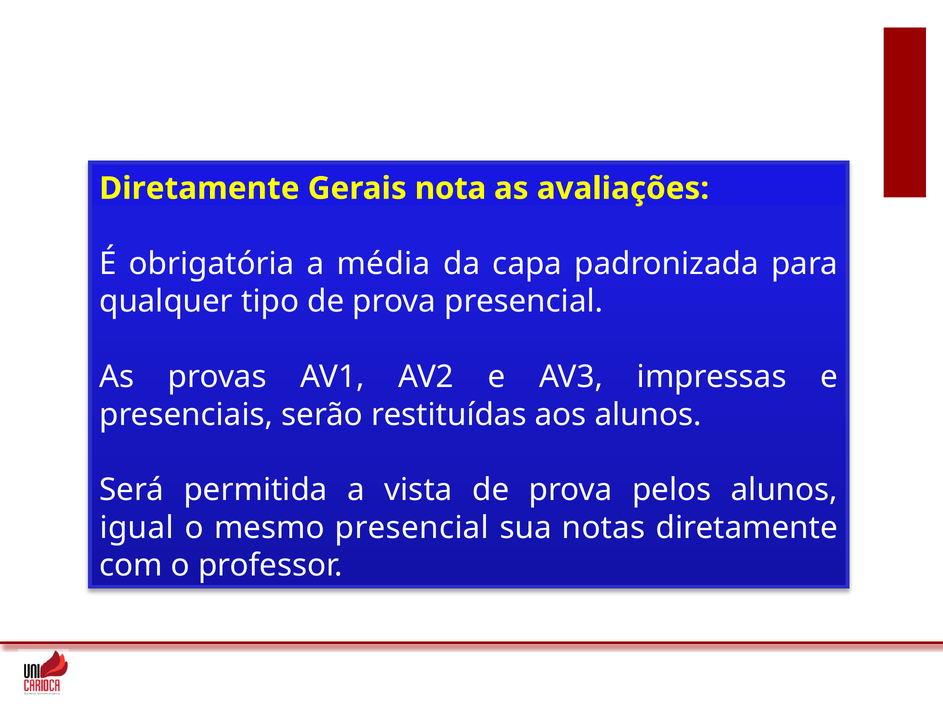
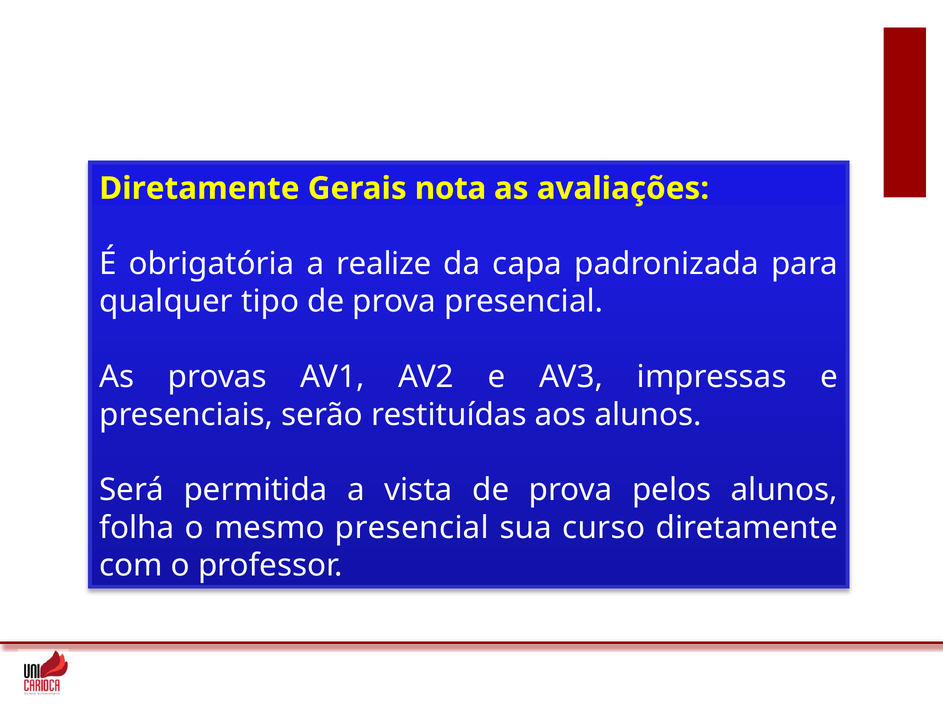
média: média -> realize (384, 264)
igual: igual -> folha (137, 528)
notas: notas -> curso (604, 528)
